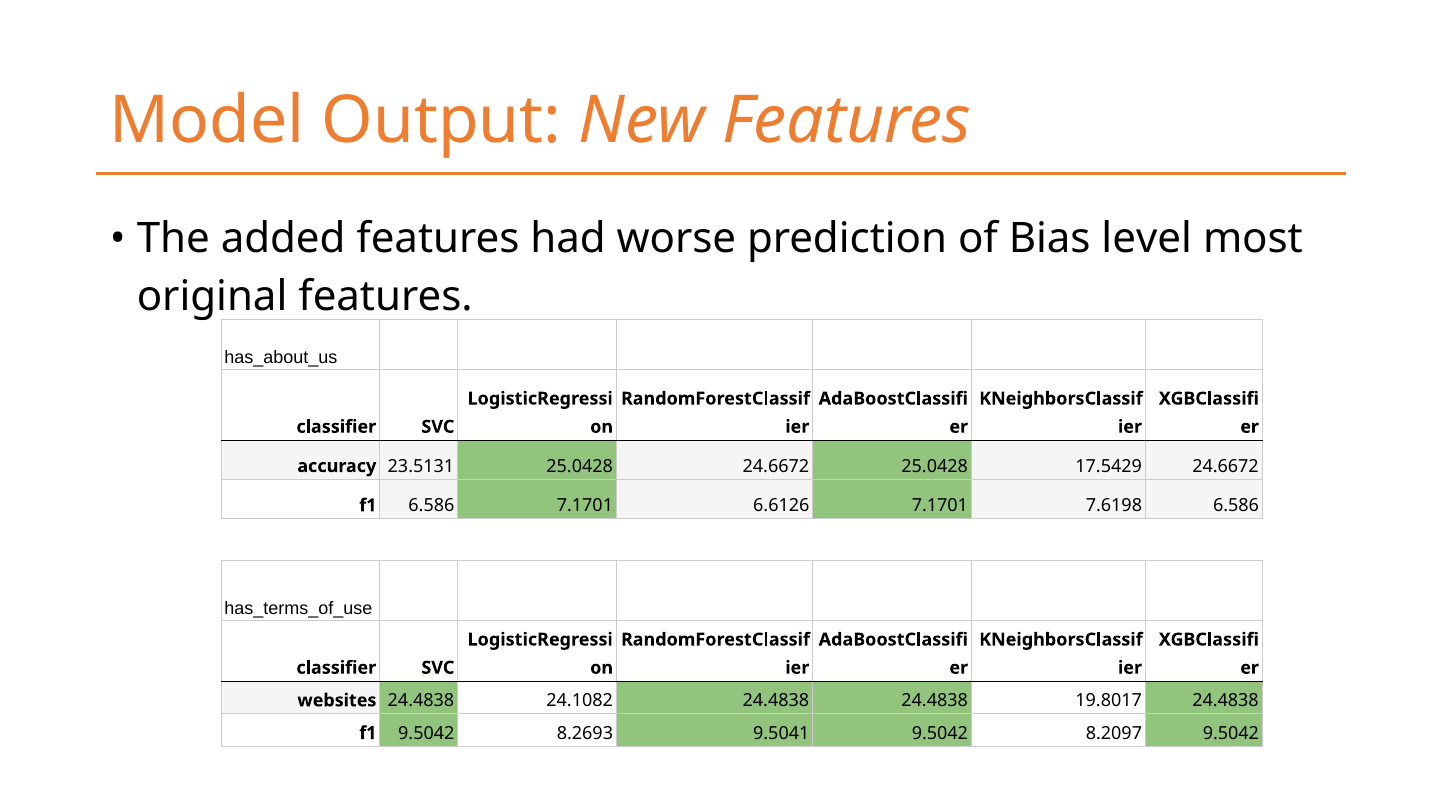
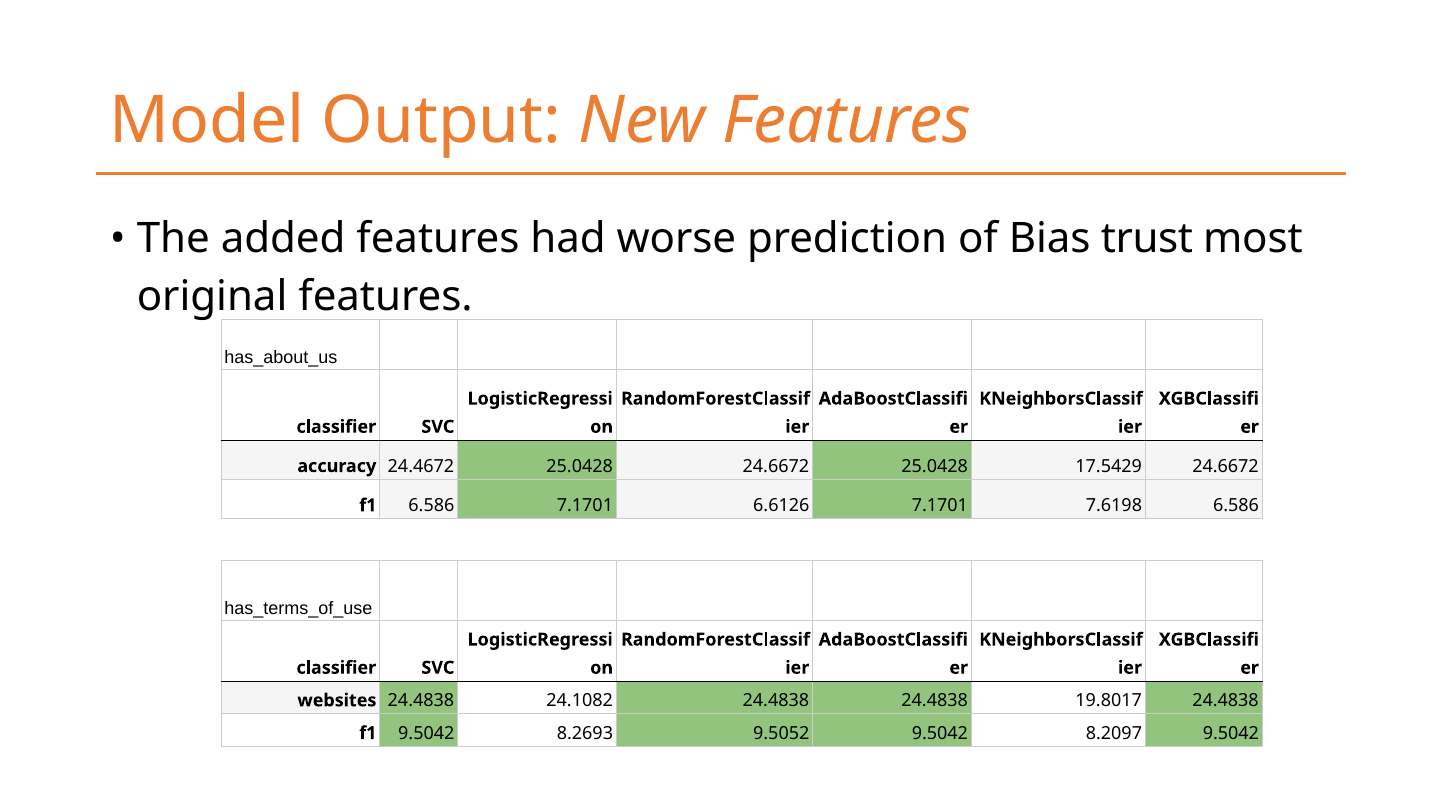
level: level -> trust (1147, 239)
23.5131: 23.5131 -> 24.4672 (421, 466)
9.5041: 9.5041 -> 9.5052 (781, 733)
